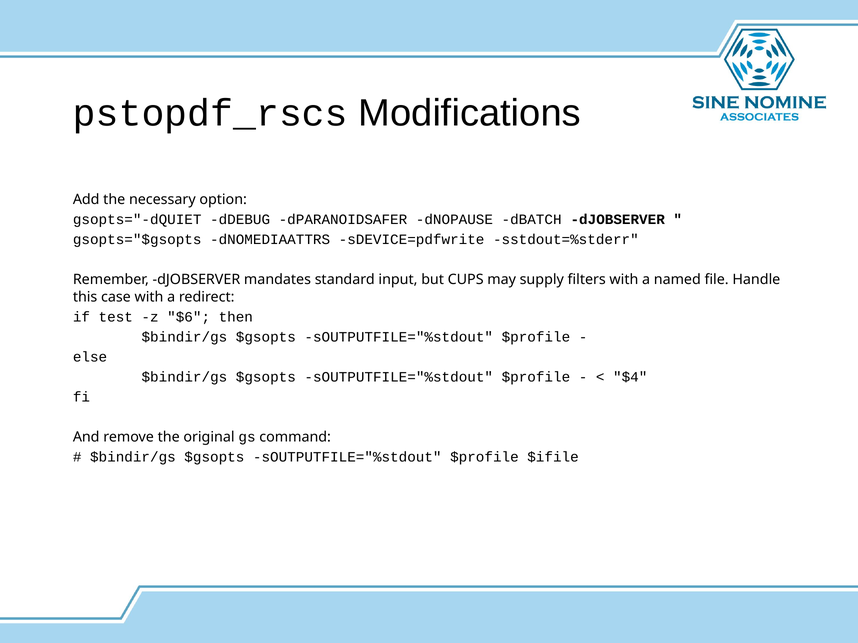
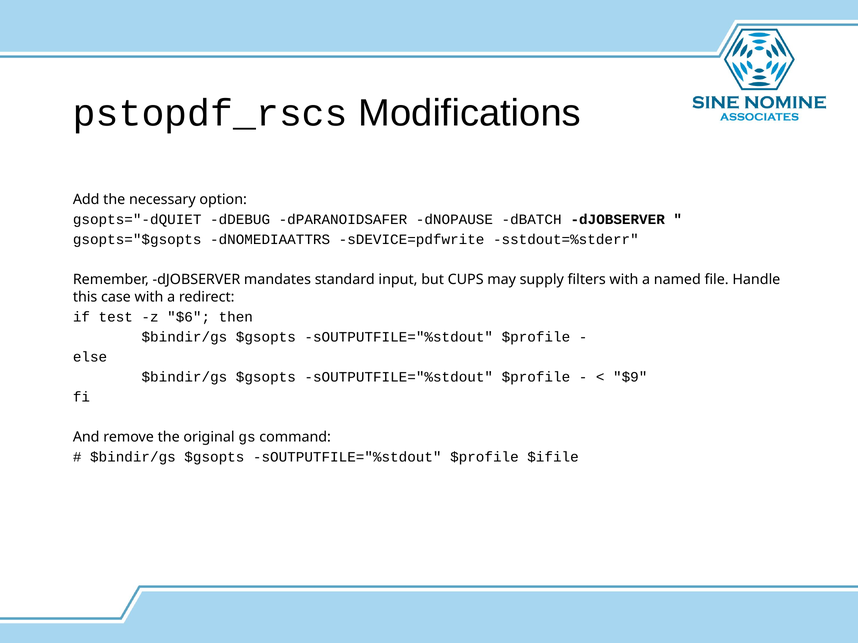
$4: $4 -> $9 (630, 377)
